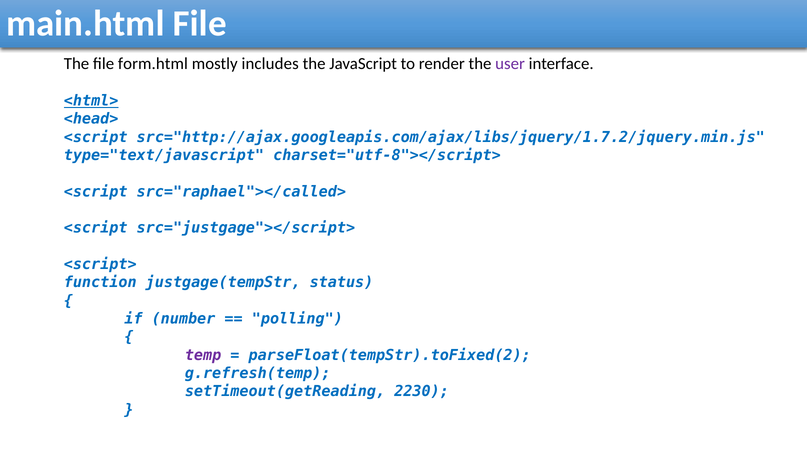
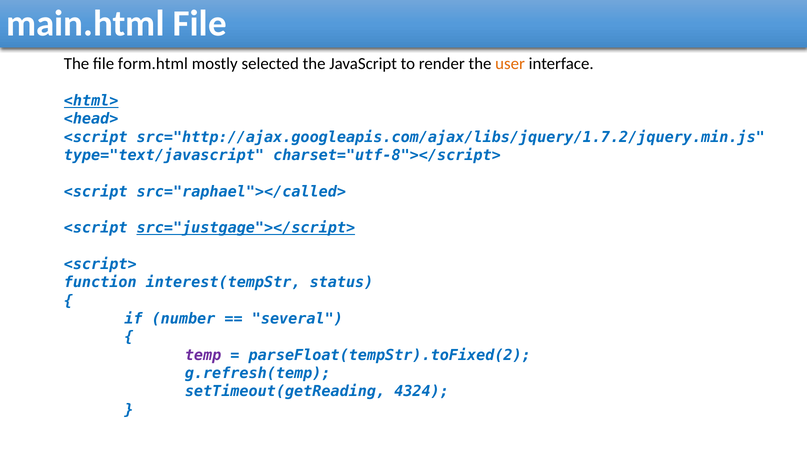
includes: includes -> selected (270, 64)
user colour: purple -> orange (510, 64)
src="justgage"></script> underline: none -> present (246, 228)
justgage(tempStr: justgage(tempStr -> interest(tempStr (223, 282)
polling: polling -> several (297, 319)
2230: 2230 -> 4324 (422, 391)
